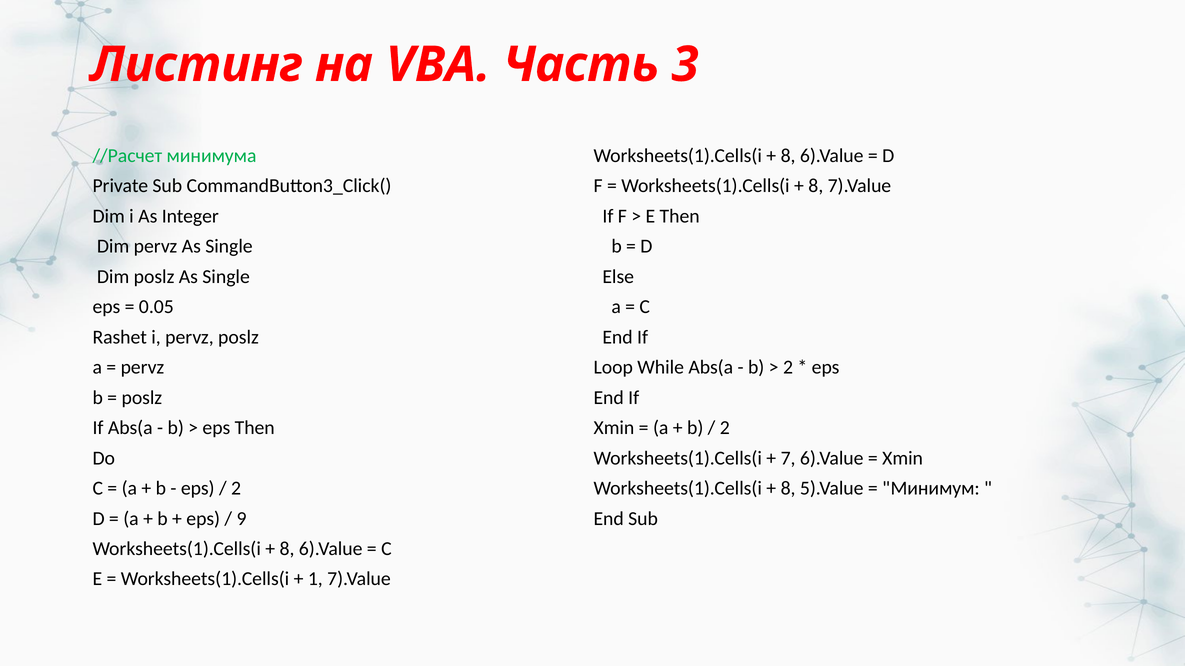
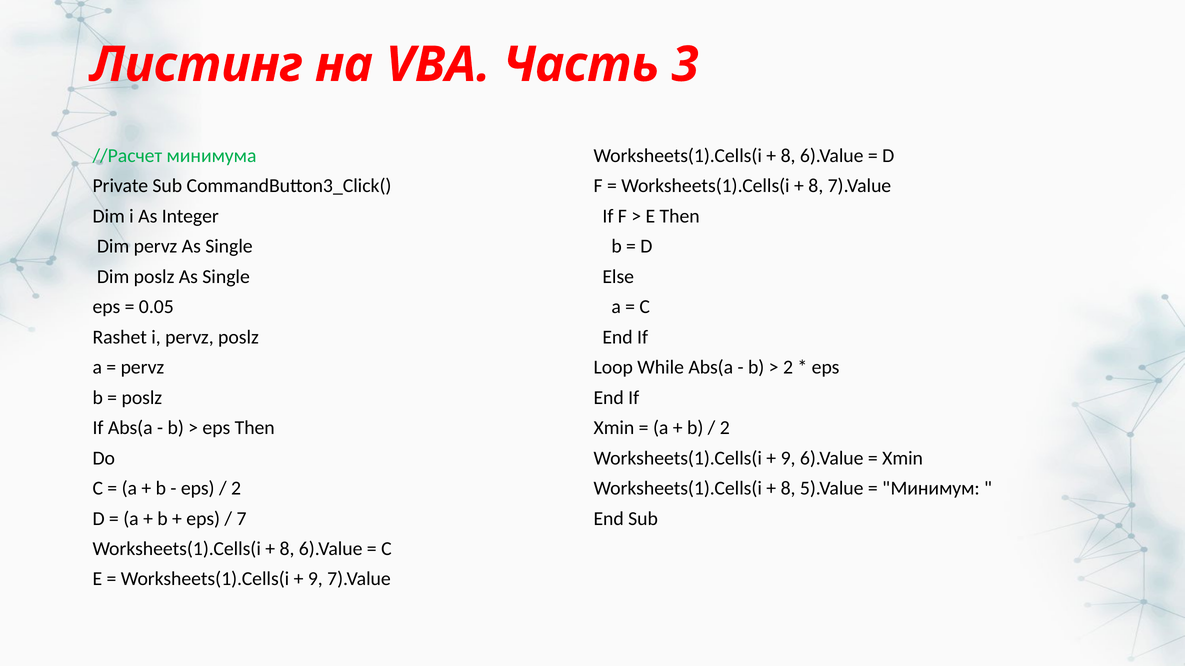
7: 7 -> 9 (788, 458)
9: 9 -> 7 (242, 519)
1: 1 -> 9 (315, 579)
